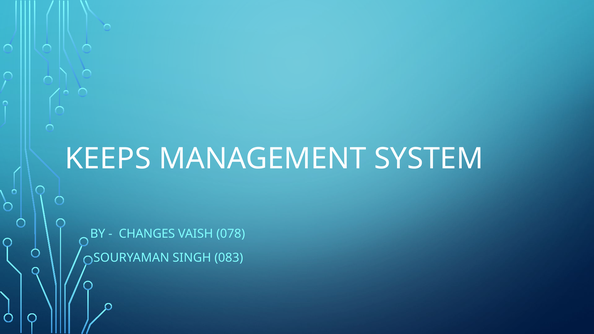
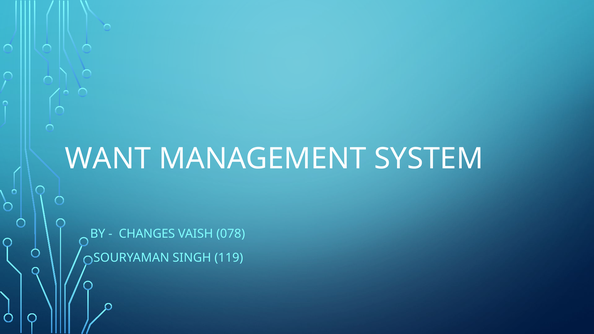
KEEPS: KEEPS -> WANT (108, 159)
083: 083 -> 119 (229, 258)
